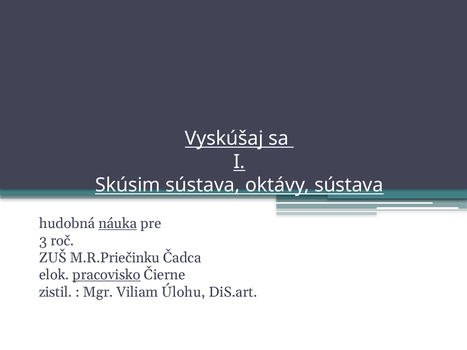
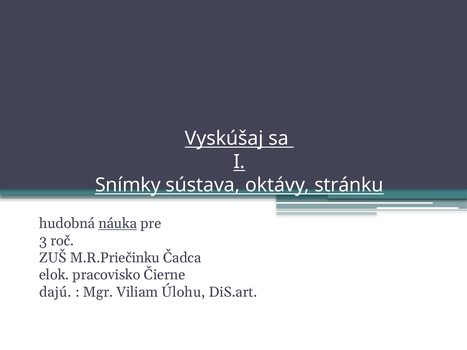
Skúsim: Skúsim -> Snímky (128, 185)
oktávy sústava: sústava -> stránku (349, 185)
pracovisko underline: present -> none (107, 275)
zistil: zistil -> dajú (55, 292)
